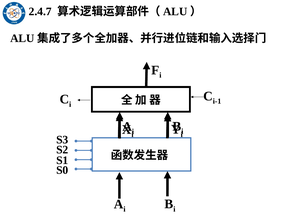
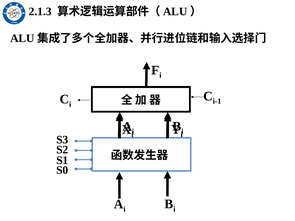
2.4.7: 2.4.7 -> 2.1.3 (40, 12)
